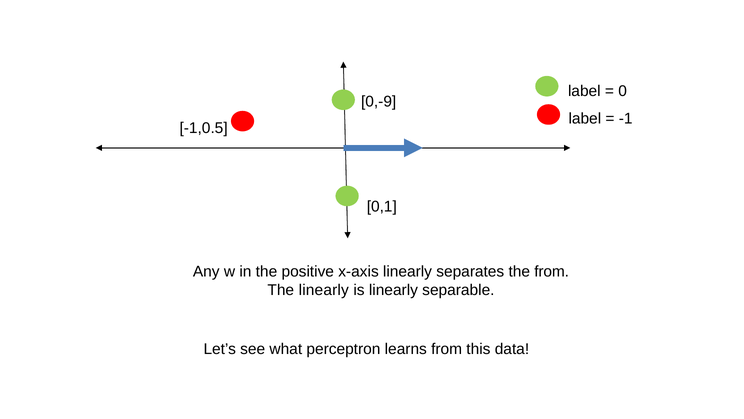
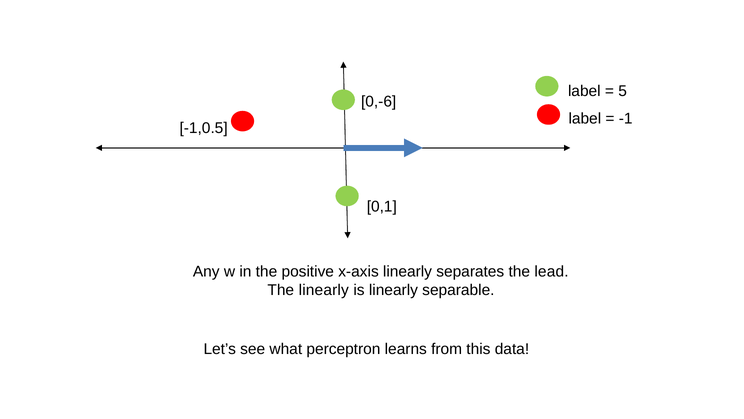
0: 0 -> 5 (623, 91)
0,-9: 0,-9 -> 0,-6 (379, 102)
the from: from -> lead (551, 271)
